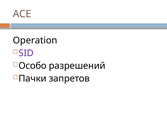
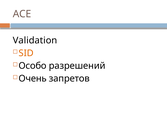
Operation: Operation -> Validation (35, 40)
SID colour: purple -> orange (26, 53)
Пачки: Пачки -> Очень (33, 79)
